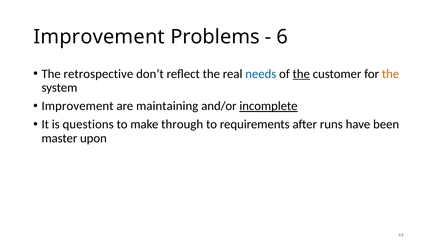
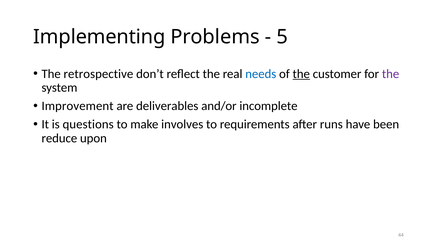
Improvement: Improvement -> Implementing (99, 37)
6: 6 -> 5 (282, 37)
the colour: orange -> purple (391, 74)
maintaining: maintaining -> deliverables (167, 106)
incomplete underline: present -> none (268, 106)
through: through -> involves (182, 124)
master: master -> reduce (59, 138)
